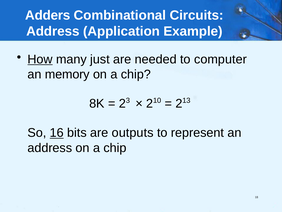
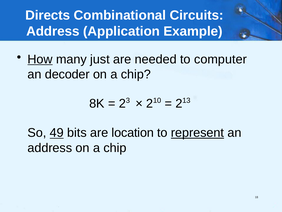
Adders: Adders -> Directs (48, 15)
memory: memory -> decoder (67, 74)
16: 16 -> 49 (57, 133)
outputs: outputs -> location (133, 133)
represent underline: none -> present (197, 133)
